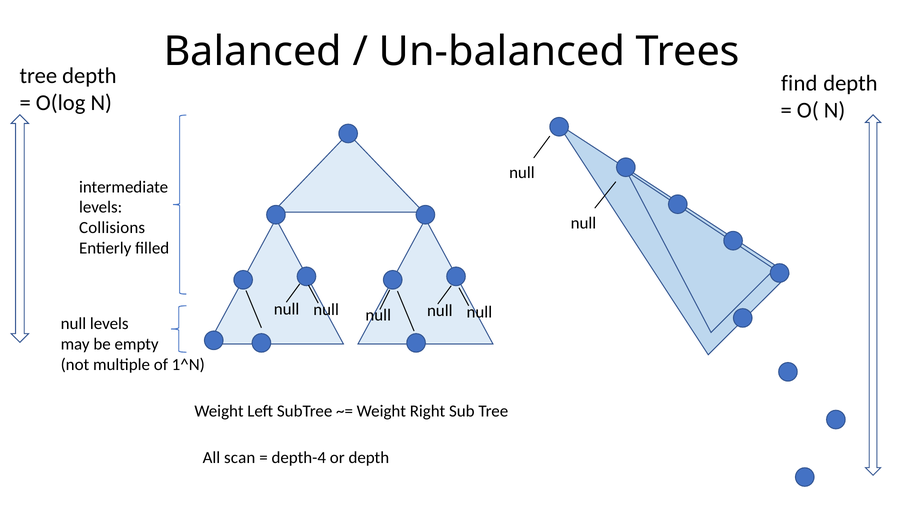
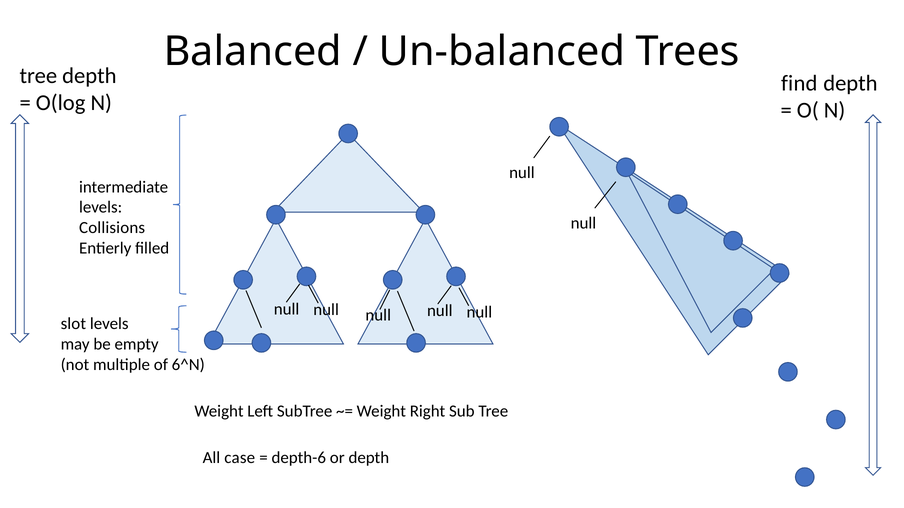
null: null -> slot (73, 324)
1^N: 1^N -> 6^N (188, 365)
scan: scan -> case (240, 458)
depth-4: depth-4 -> depth-6 (299, 458)
